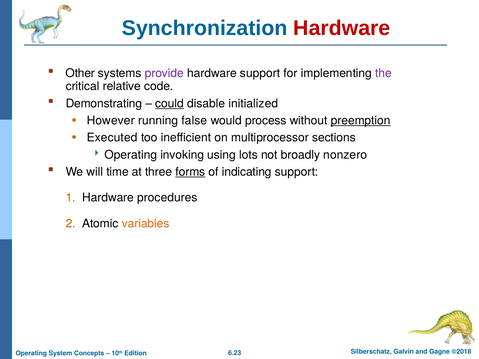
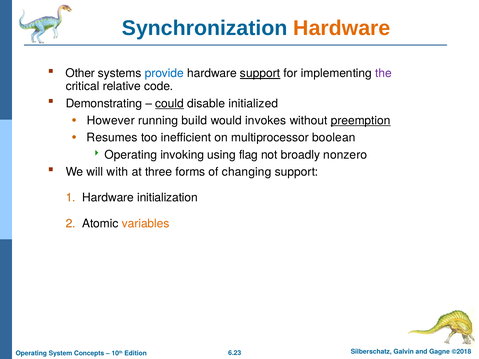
Hardware colour: red -> orange (342, 28)
provide colour: purple -> blue (164, 73)
support underline: none -> present (260, 73)
false: false -> build (194, 121)
process: process -> invokes (266, 121)
Executed: Executed -> Resumes (112, 138)
sections: sections -> boolean (334, 138)
lots: lots -> flag (249, 155)
time: time -> with (117, 172)
forms underline: present -> none (190, 172)
indicating: indicating -> changing (247, 172)
procedures: procedures -> initialization (167, 198)
